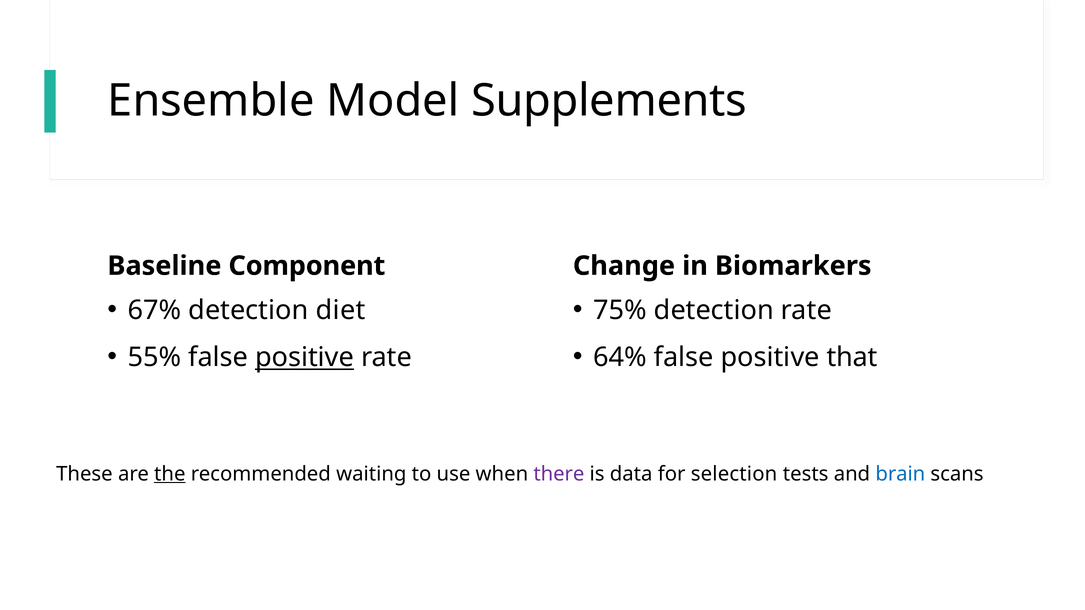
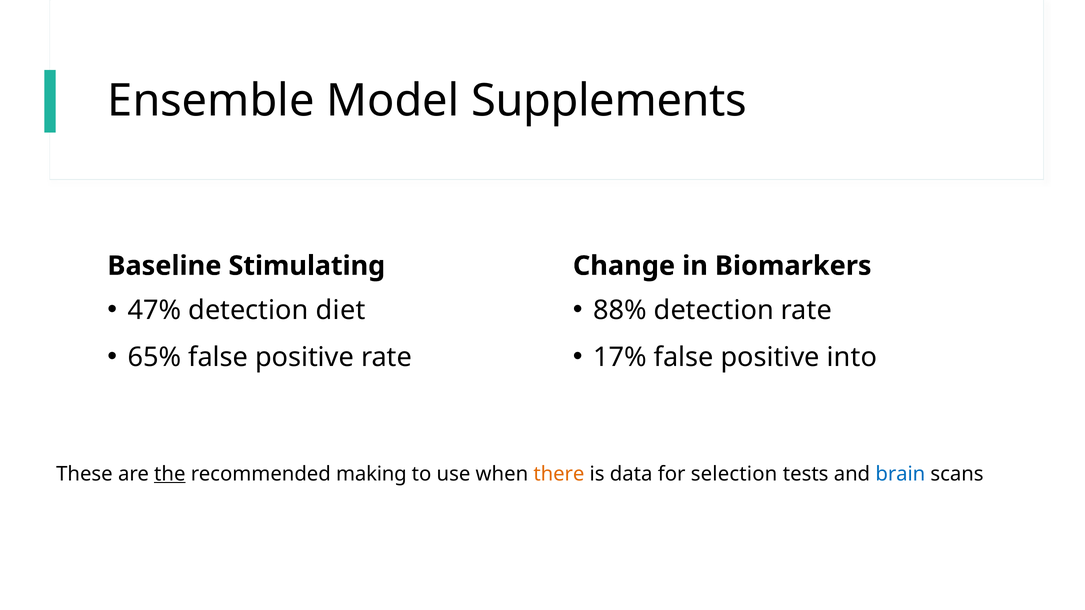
Component: Component -> Stimulating (307, 266)
67%: 67% -> 47% (155, 311)
75%: 75% -> 88% (620, 311)
55%: 55% -> 65% (155, 358)
positive underline: present -> none (305, 358)
64%: 64% -> 17% (620, 358)
that: that -> into (852, 358)
waiting: waiting -> making (371, 474)
there colour: purple -> orange (559, 474)
